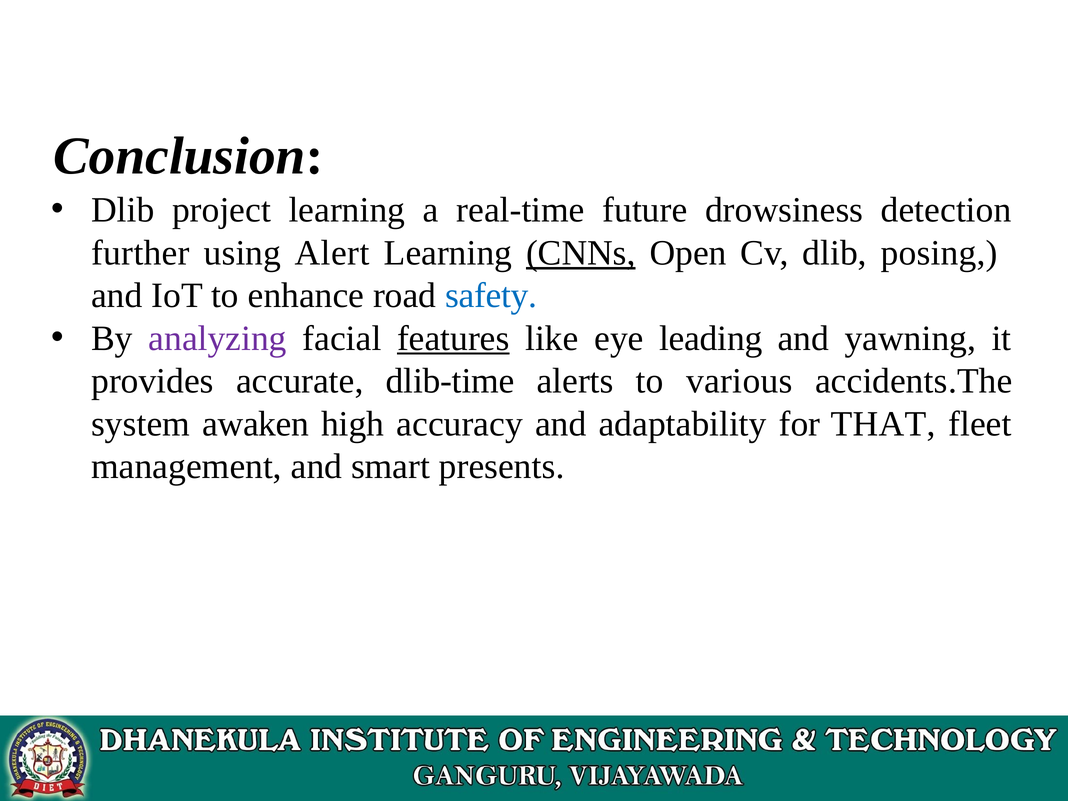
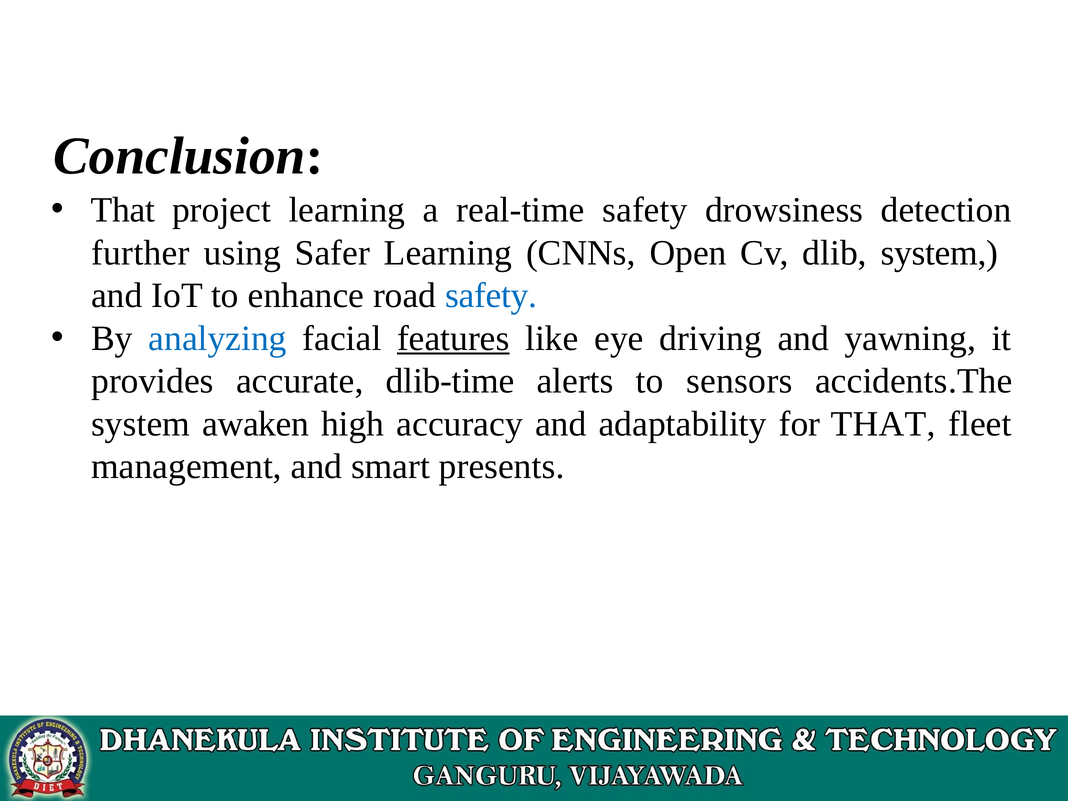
Dlib: Dlib -> That (123, 210)
real-time future: future -> safety (645, 210)
Alert: Alert -> Safer (332, 253)
CNNs underline: present -> none (581, 253)
dlib posing: posing -> system (939, 253)
analyzing colour: purple -> blue (218, 338)
leading: leading -> driving (711, 338)
various: various -> sensors (739, 381)
